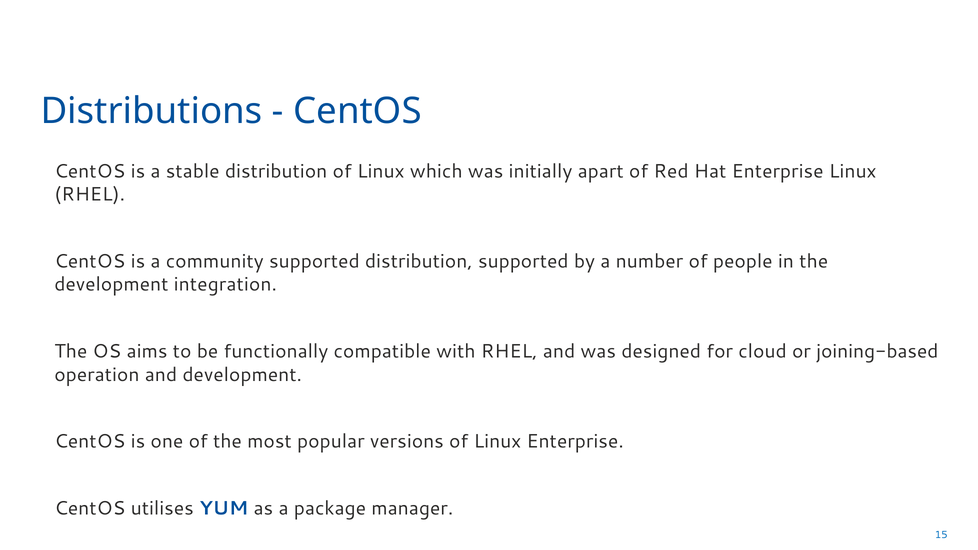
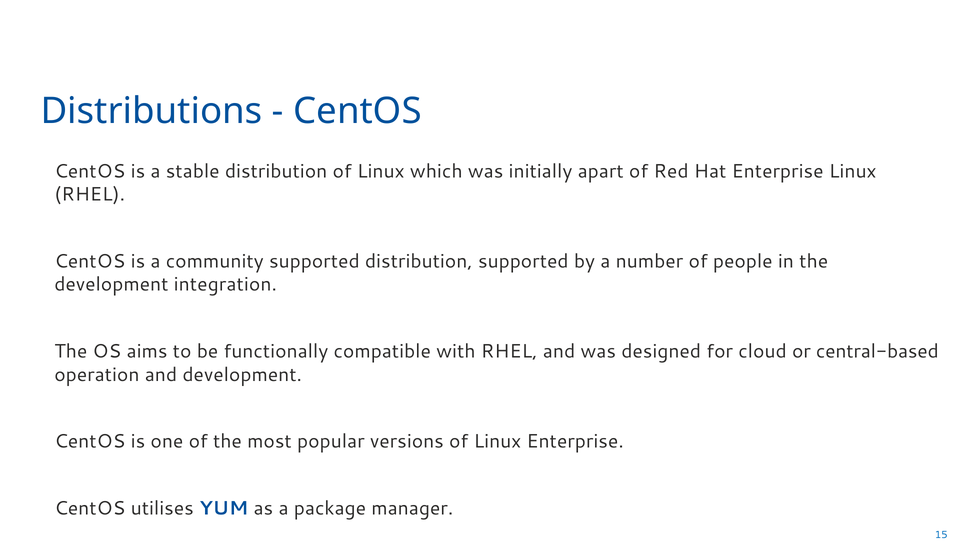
joining-based: joining-based -> central-based (877, 351)
